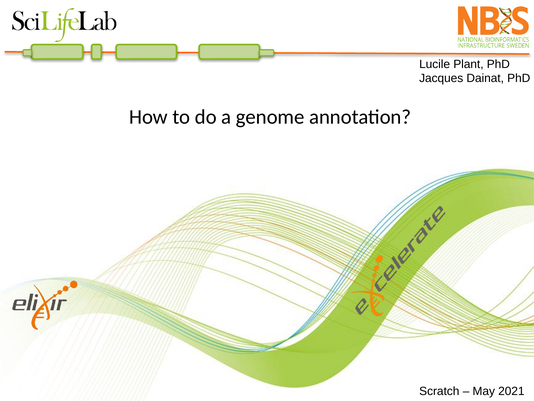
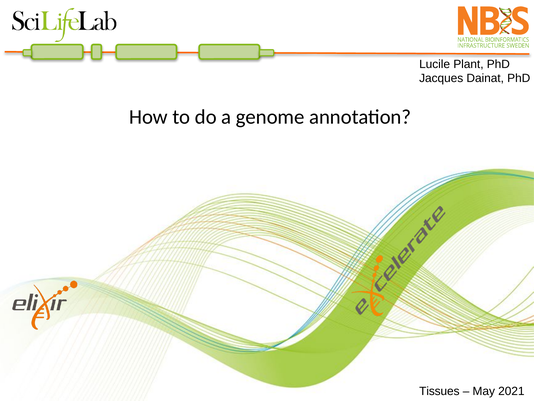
Scratch: Scratch -> Tissues (439, 391)
